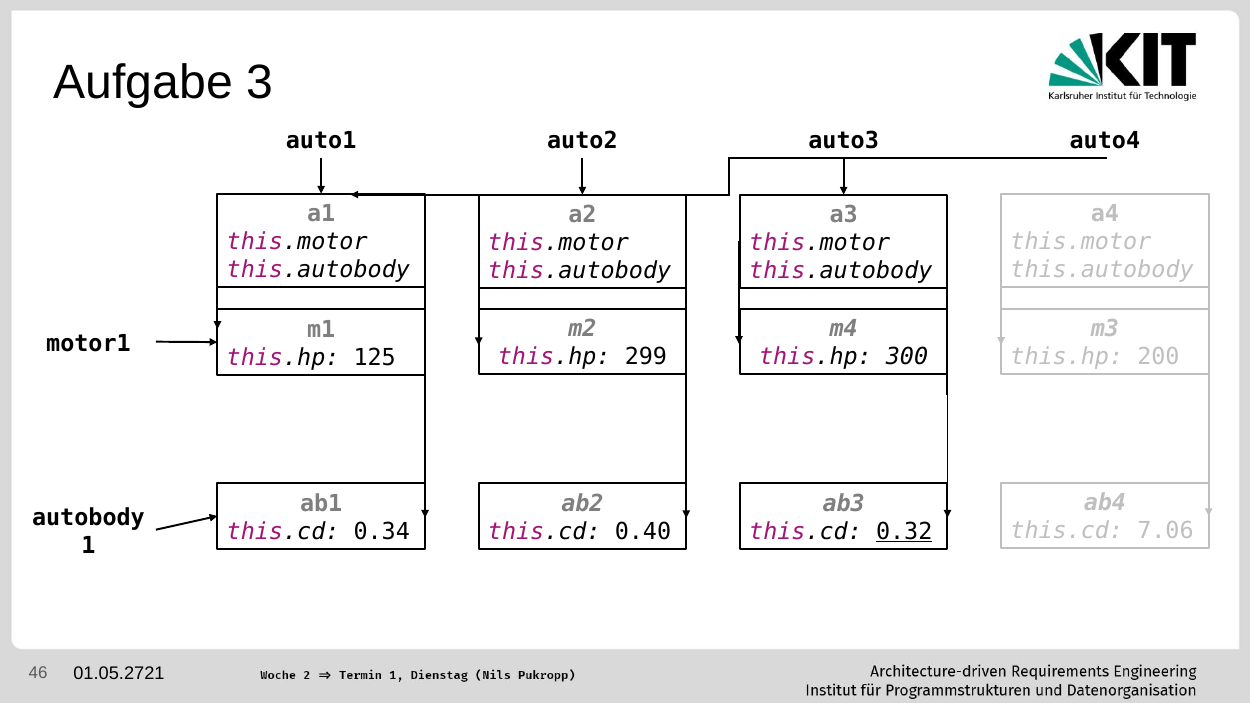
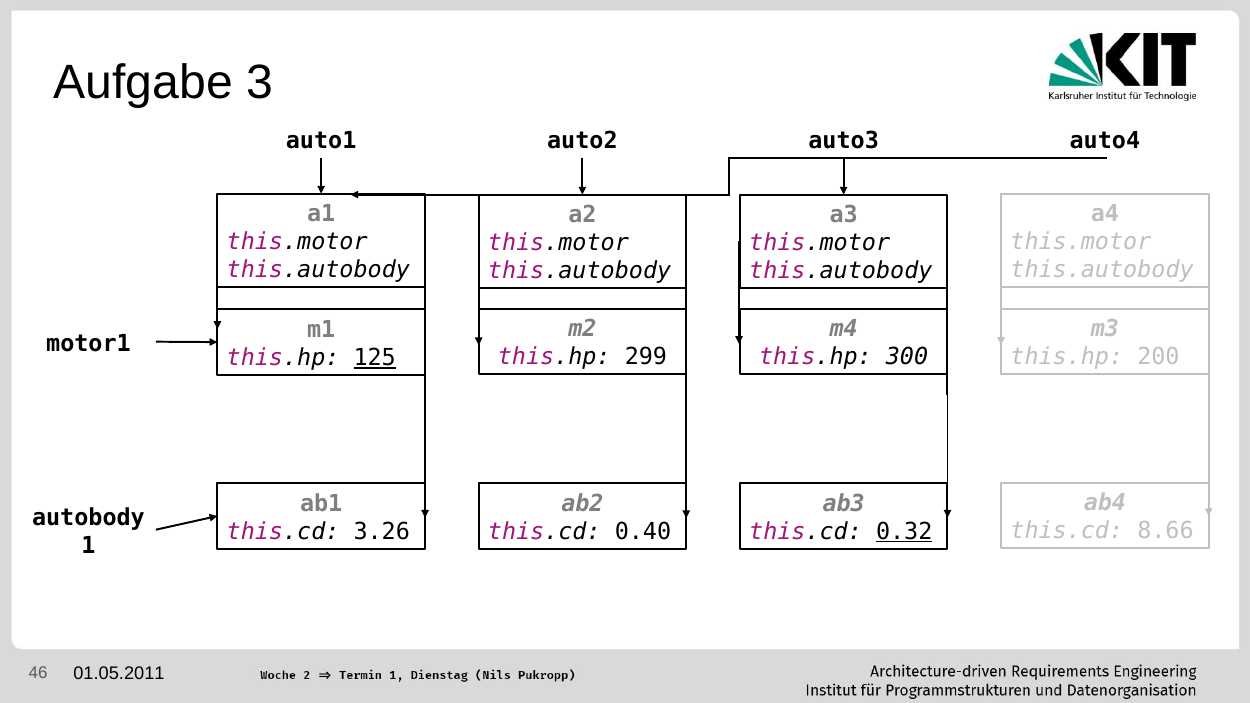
125 underline: none -> present (375, 358)
7.06: 7.06 -> 8.66 (1165, 531)
0.34: 0.34 -> 3.26 (382, 532)
01.05.2721: 01.05.2721 -> 01.05.2011 (119, 674)
